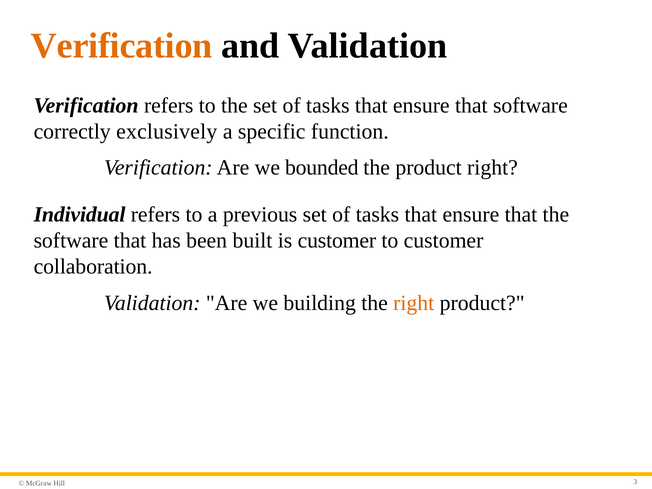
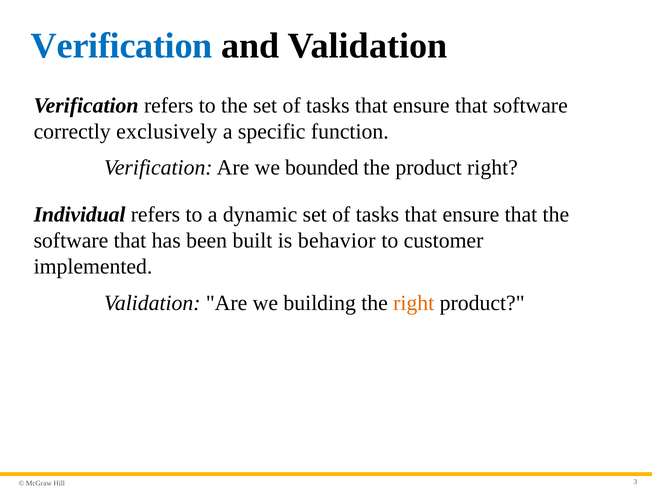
Verification colour: orange -> blue (122, 46)
previous: previous -> dynamic (260, 215)
is customer: customer -> behavior (337, 241)
collaboration: collaboration -> implemented (93, 267)
